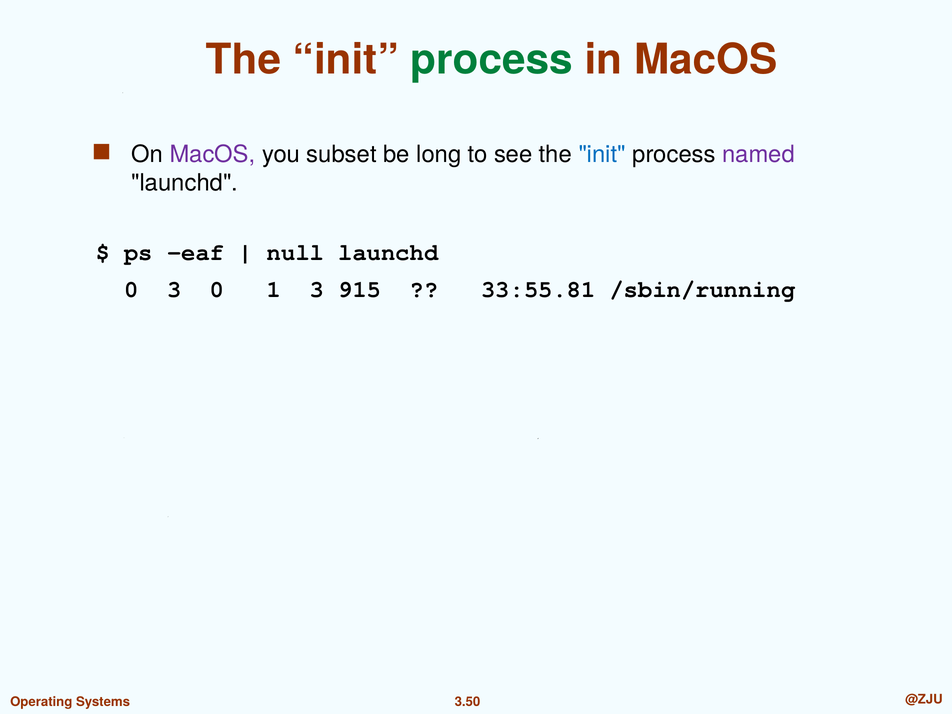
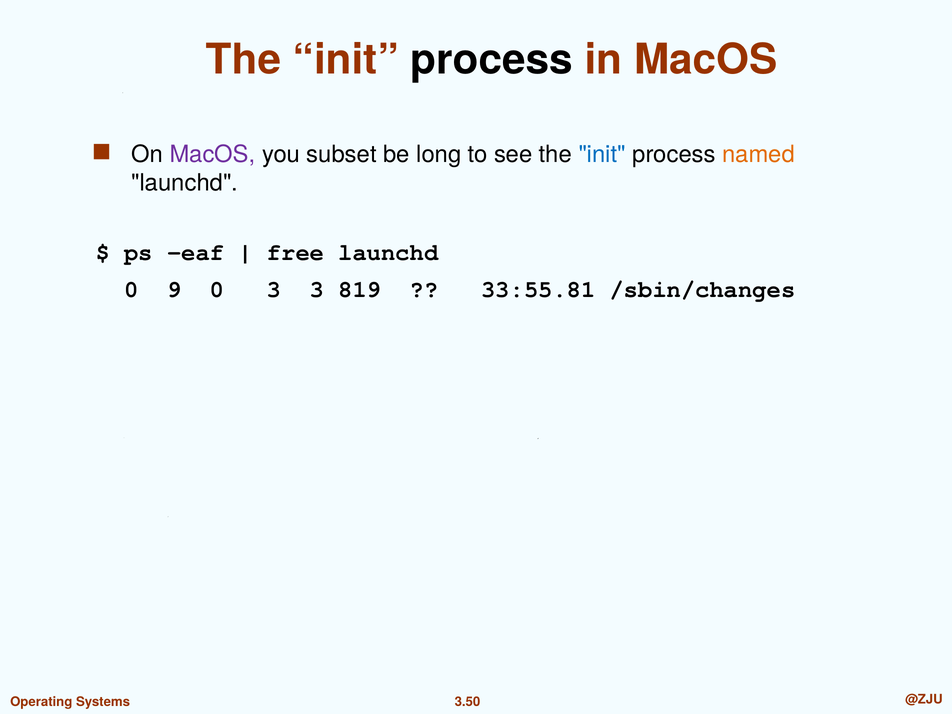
process colour: green -> black (492, 60)
named colour: purple -> orange (758, 154)
null: null -> free (296, 252)
0 3: 3 -> 9 (174, 289)
0 1: 1 -> 3 (274, 289)
915: 915 -> 819 (360, 289)
/sbin/running: /sbin/running -> /sbin/changes (703, 289)
